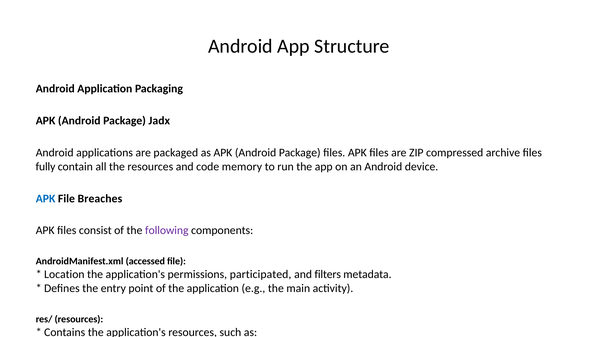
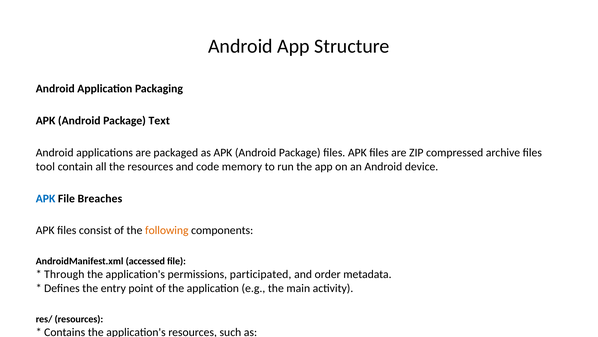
Package Jadx: Jadx -> Text (159, 120)
fully: fully -> tool (45, 166)
following colour: purple -> orange (167, 230)
Location: Location -> Through (64, 274)
filters: filters -> order (328, 274)
